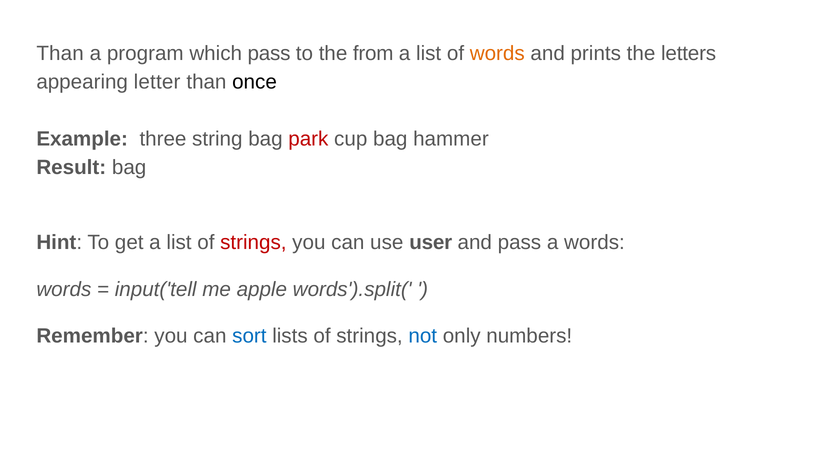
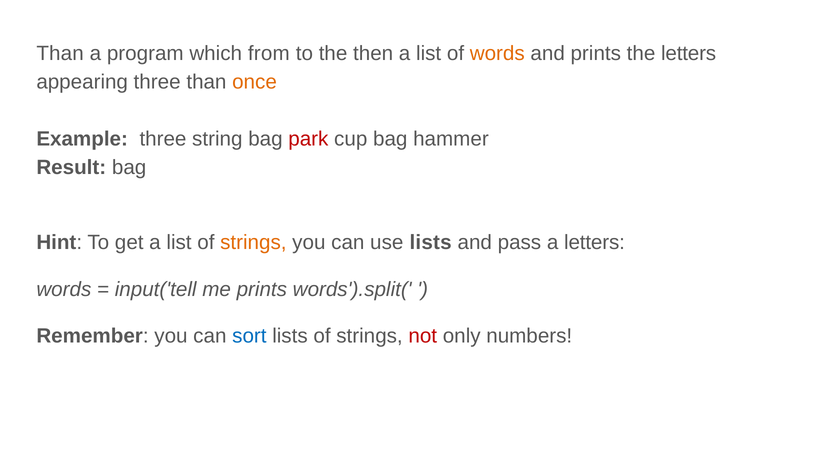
which pass: pass -> from (269, 53)
from: from -> then (373, 53)
appearing letter: letter -> three (157, 82)
once colour: black -> orange (255, 82)
strings colour: red -> orange (253, 243)
use user: user -> lists (431, 243)
a words: words -> letters (595, 243)
me apple: apple -> prints (262, 289)
not colour: blue -> red (423, 336)
